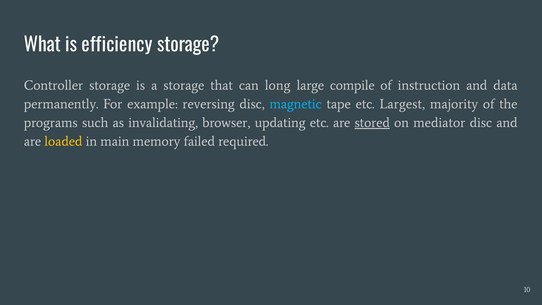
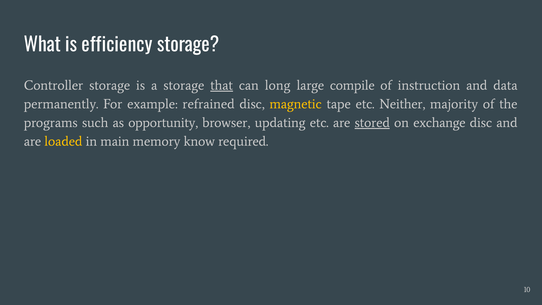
that underline: none -> present (222, 85)
reversing: reversing -> refrained (209, 104)
magnetic colour: light blue -> yellow (296, 104)
Largest: Largest -> Neither (402, 104)
invalidating: invalidating -> opportunity (163, 123)
mediator: mediator -> exchange (439, 123)
failed: failed -> know (199, 141)
